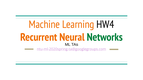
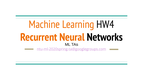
Networks colour: green -> black (105, 37)
